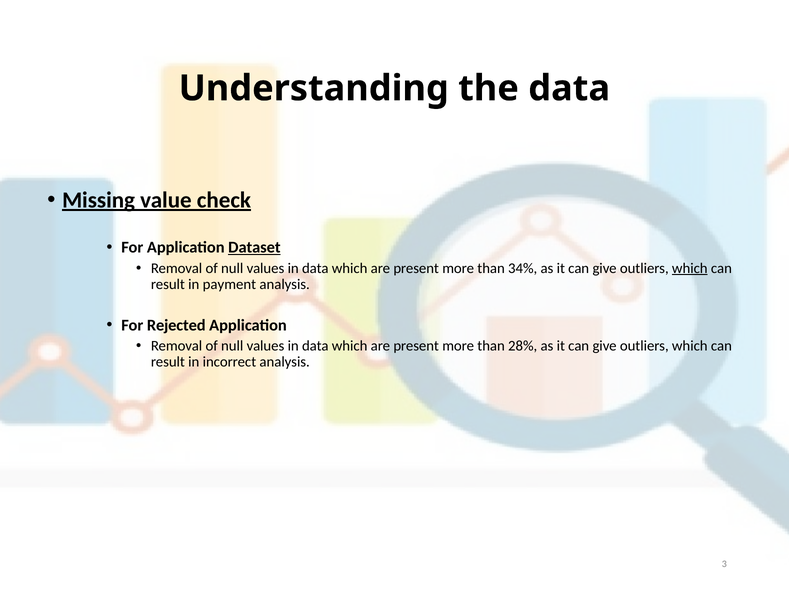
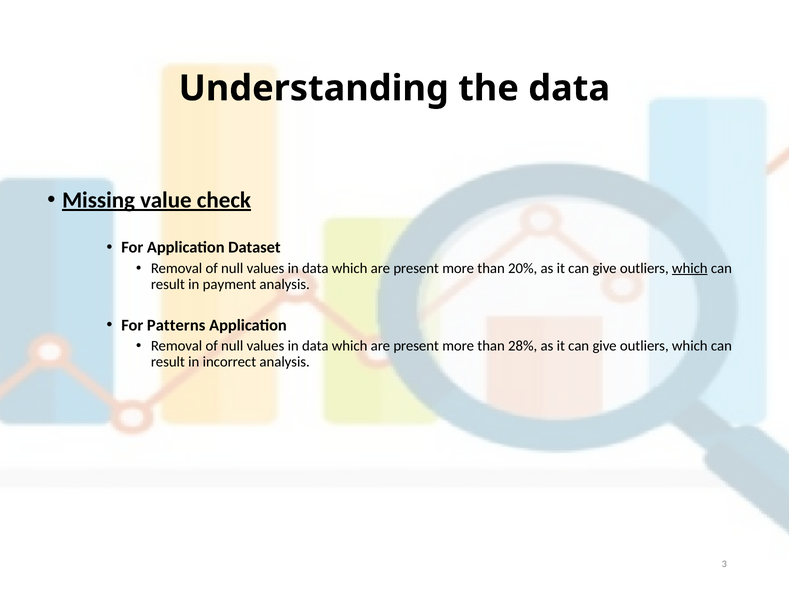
Dataset underline: present -> none (254, 248)
34%: 34% -> 20% (523, 269)
Rejected: Rejected -> Patterns (176, 326)
